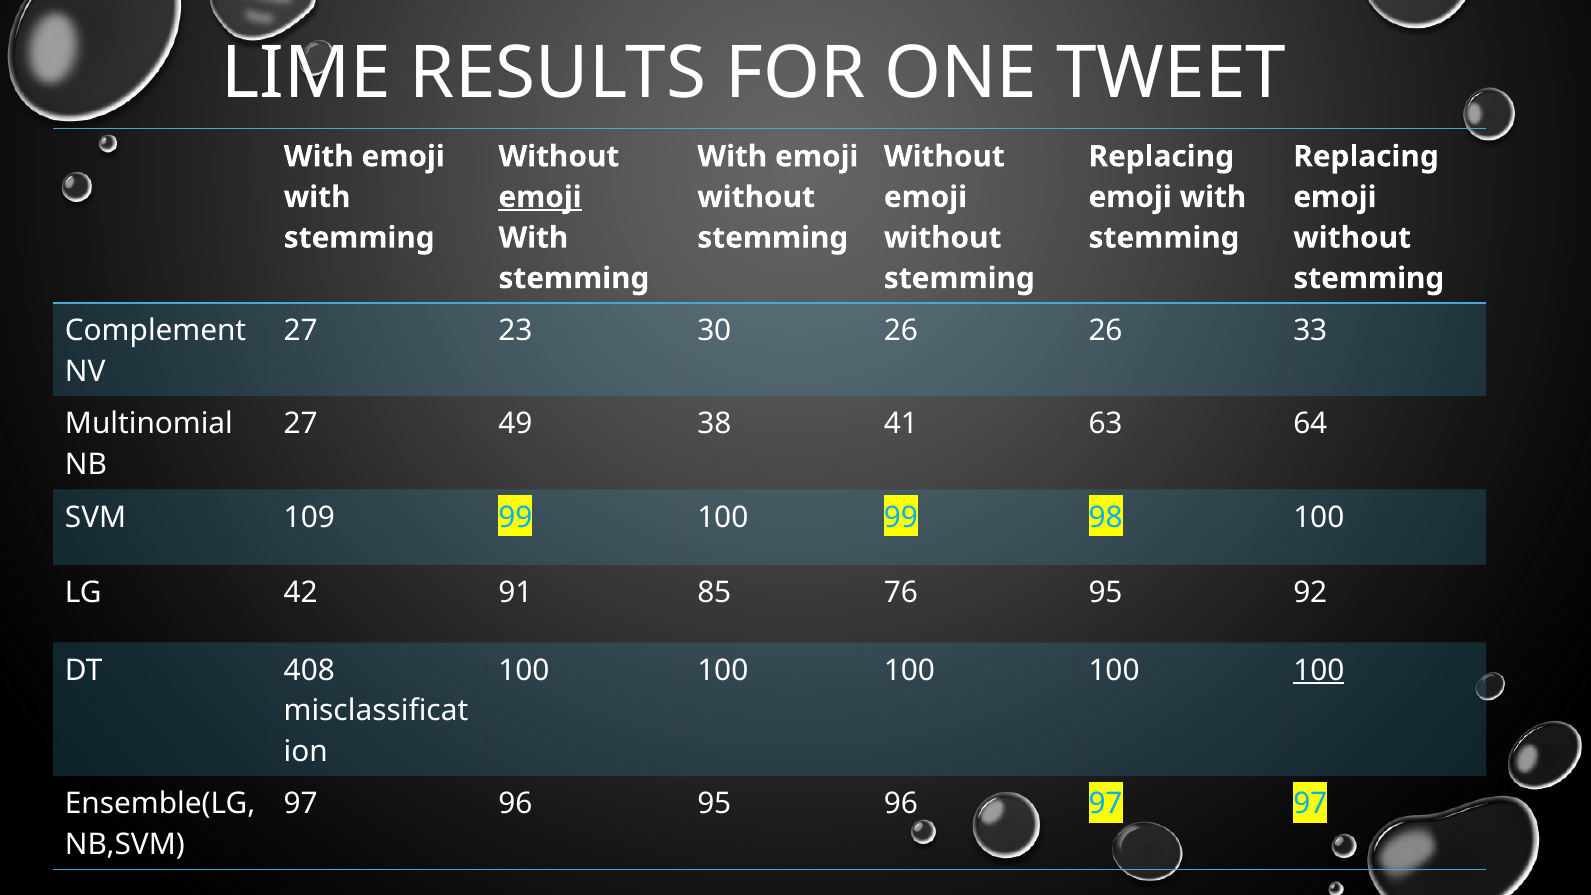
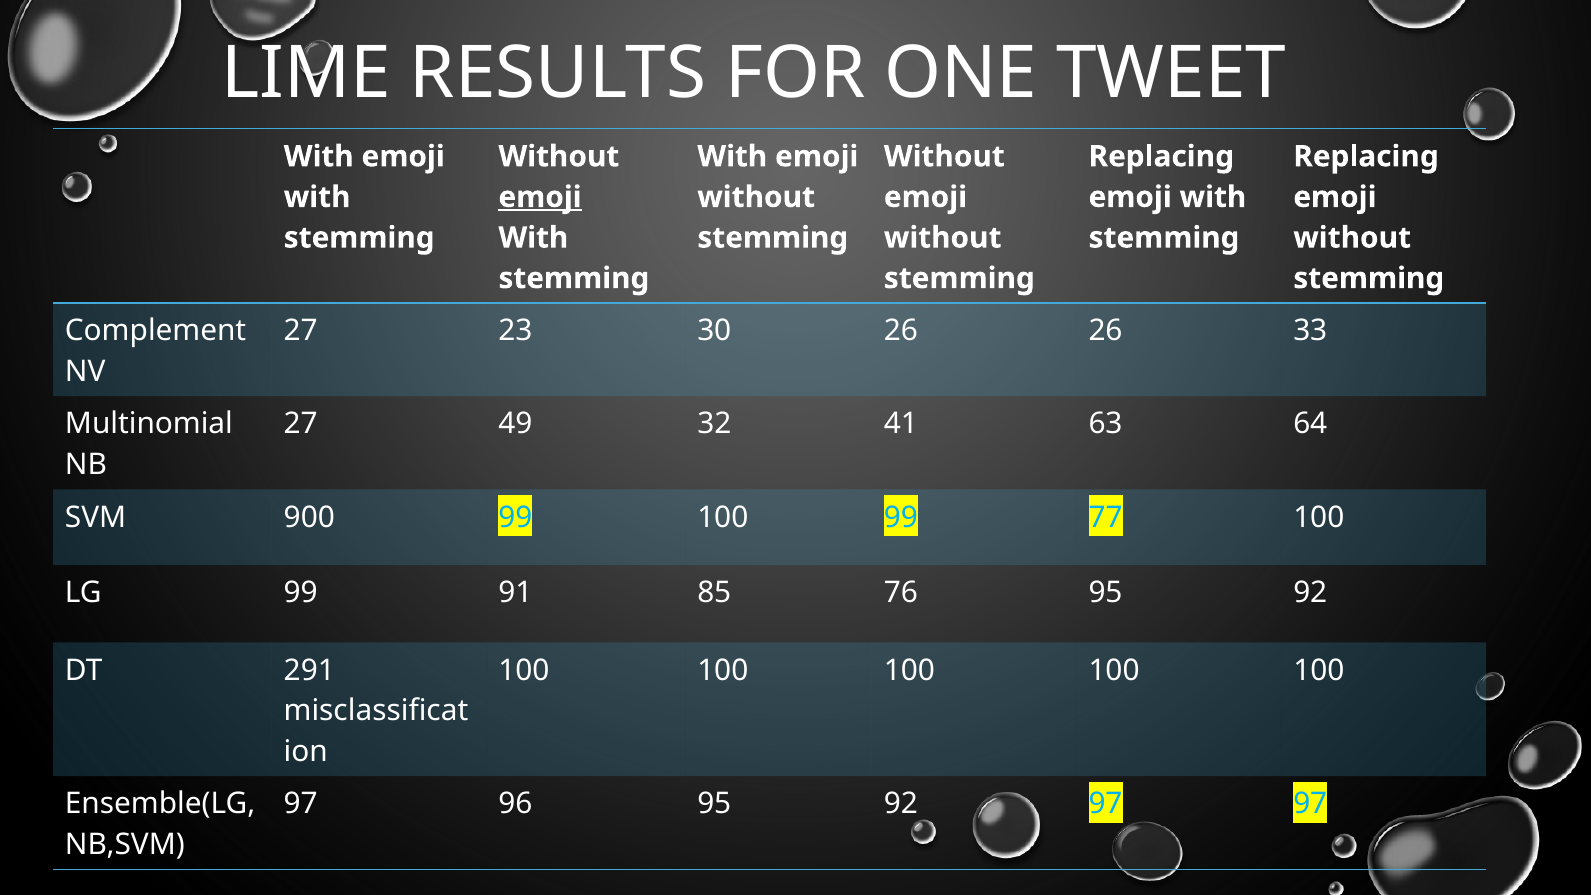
38: 38 -> 32 (714, 424)
109: 109 -> 900 (309, 517)
98: 98 -> 77 (1106, 517)
LG 42: 42 -> 99 (301, 593)
408: 408 -> 291 (309, 670)
100 underline: present -> none (1319, 670)
96 95 96: 96 -> 92 (901, 804)
